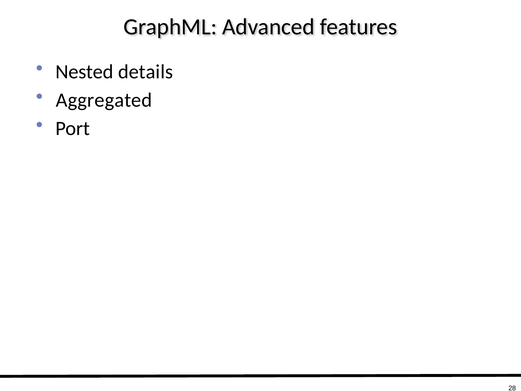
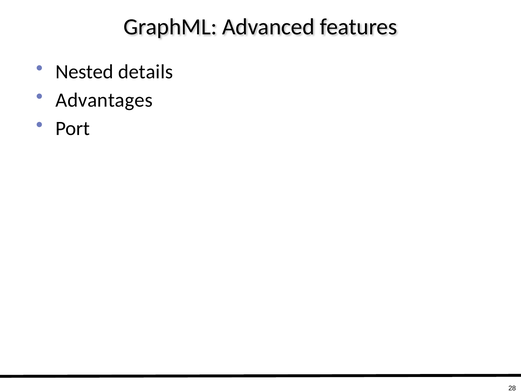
Aggregated: Aggregated -> Advantages (104, 100)
